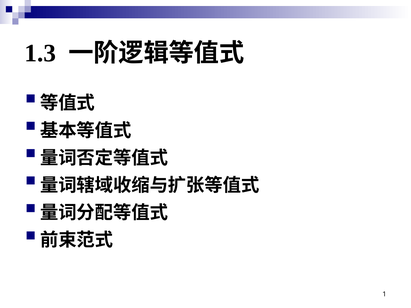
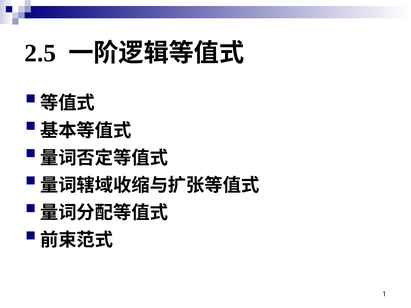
1.3: 1.3 -> 2.5 (40, 53)
